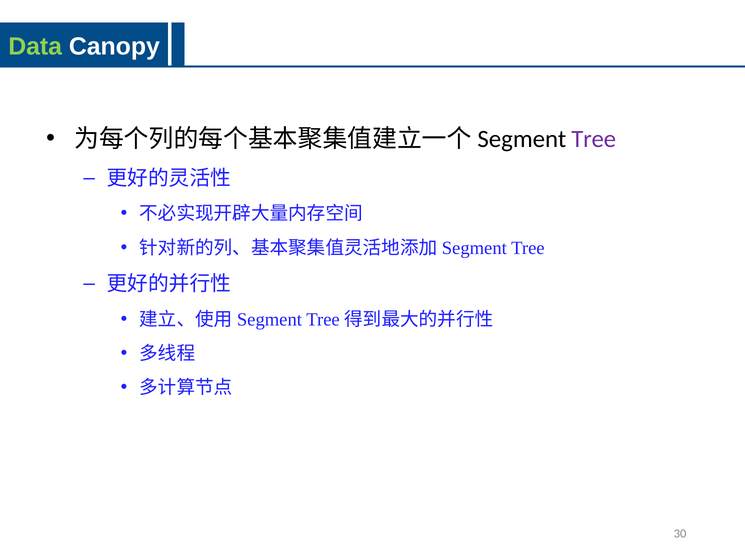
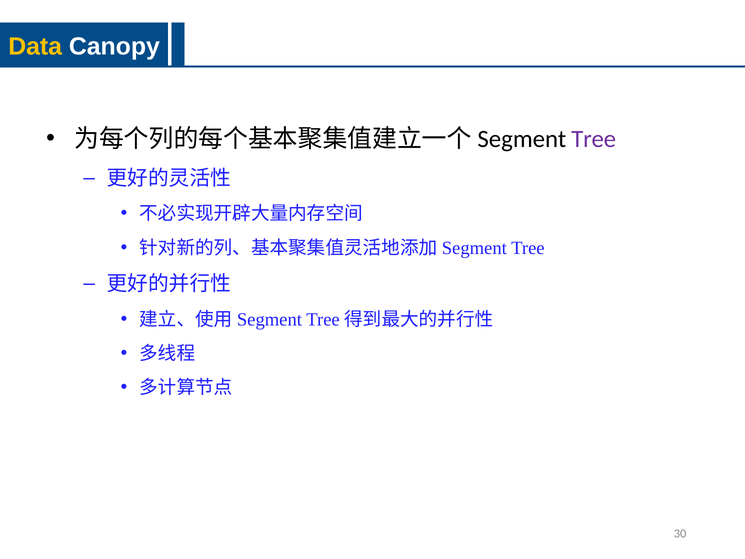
Data colour: light green -> yellow (35, 46)
